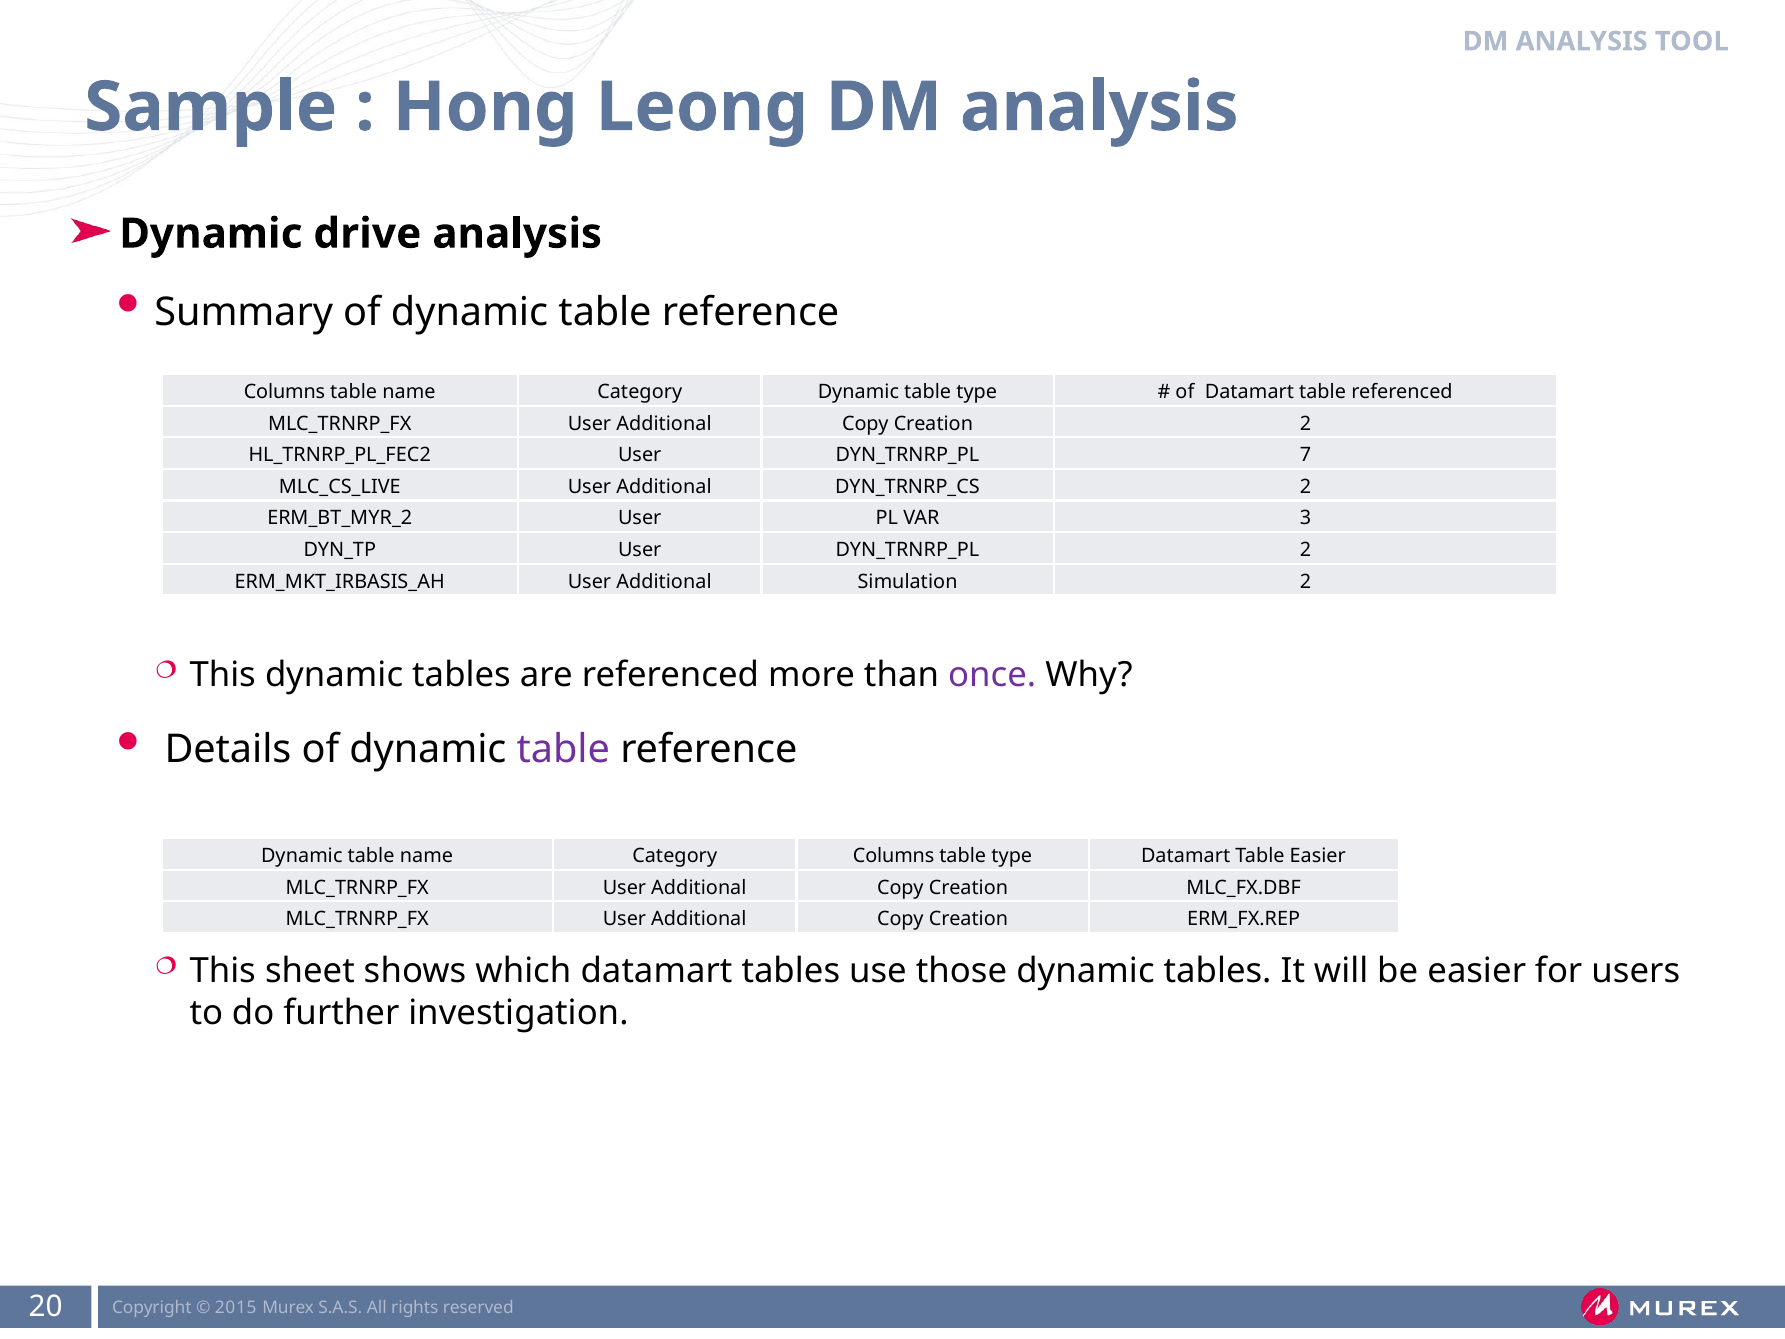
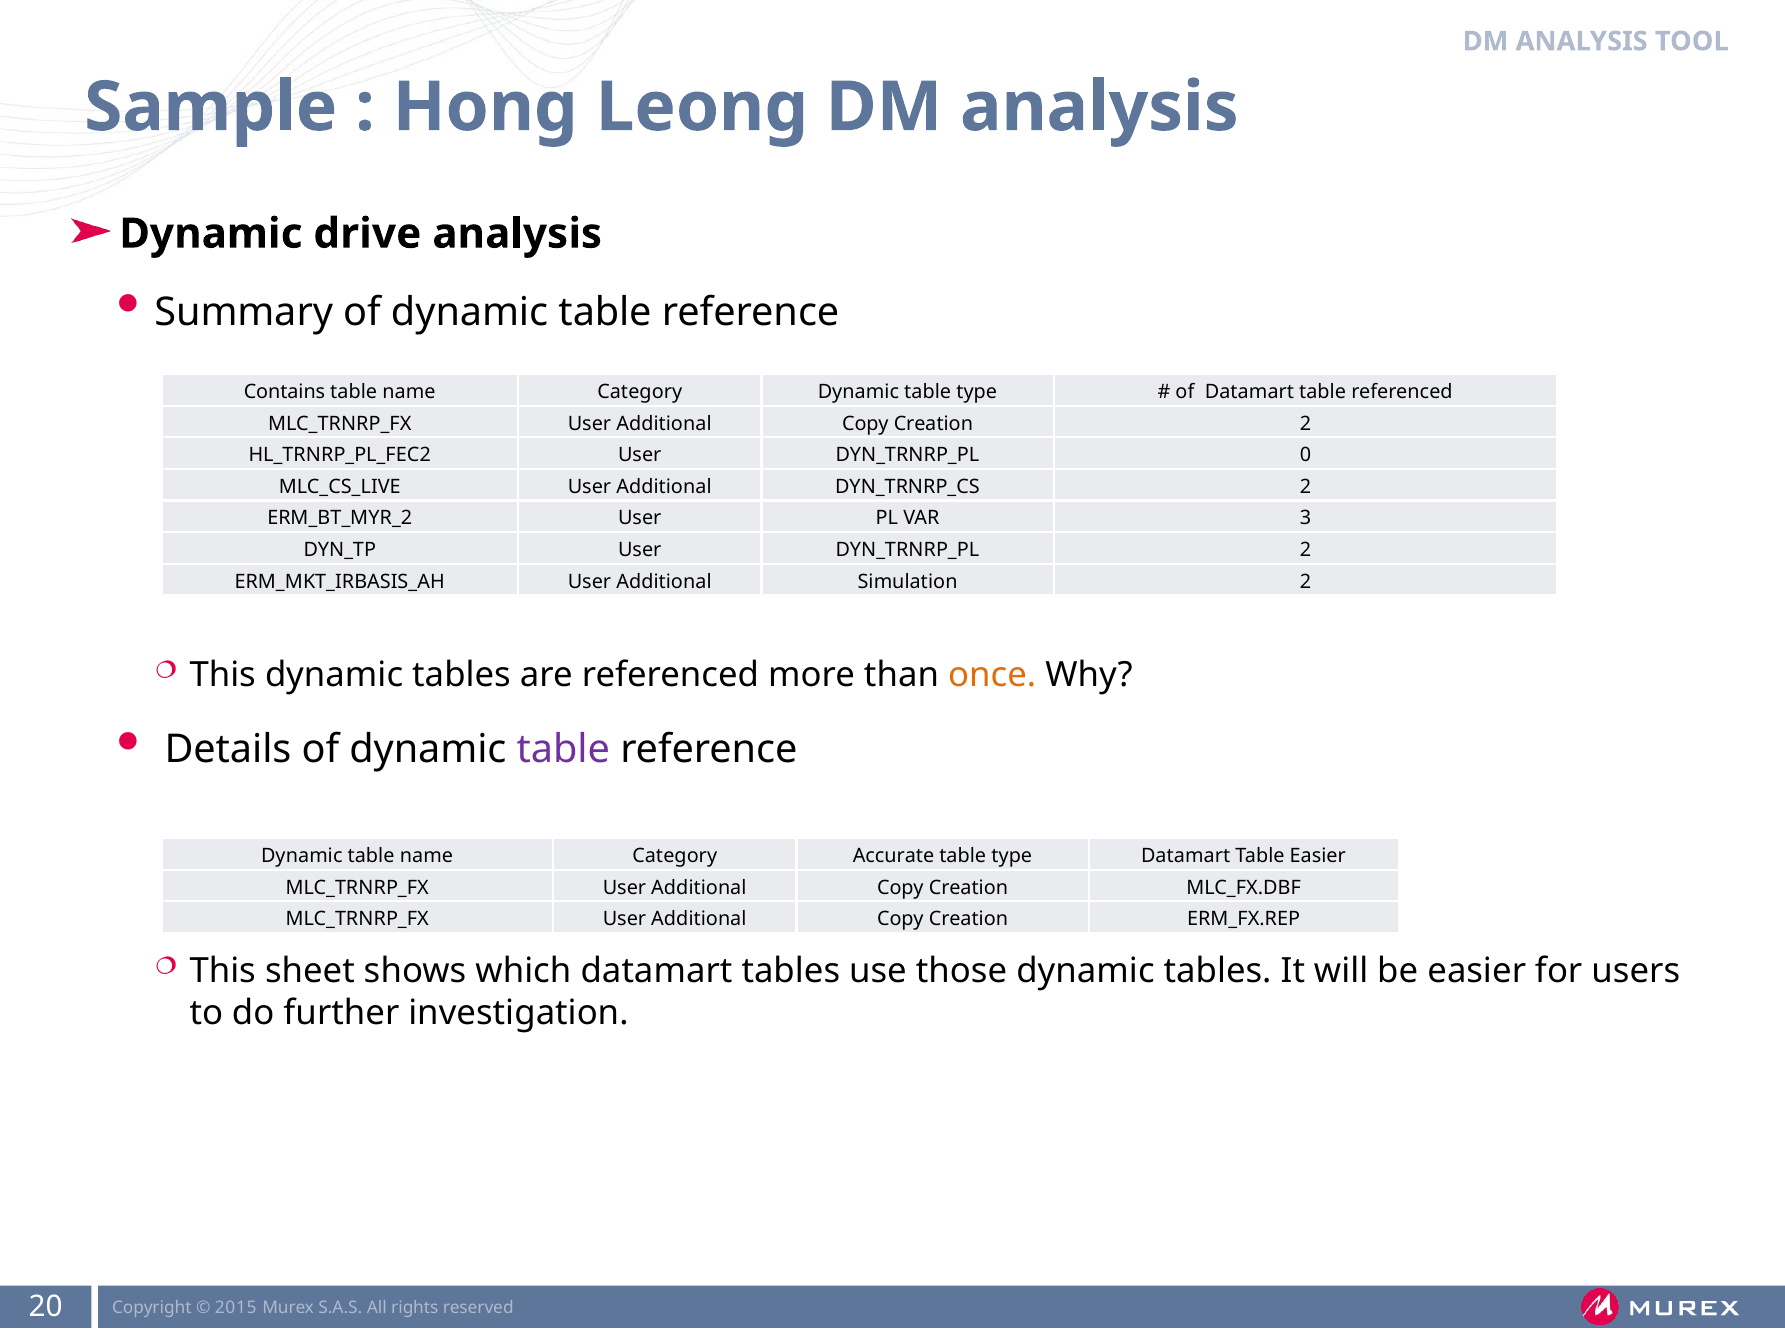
Columns: Columns -> Contains (284, 392)
7: 7 -> 0 (1305, 455)
once colour: purple -> orange (992, 675)
Category Columns: Columns -> Accurate (894, 856)
